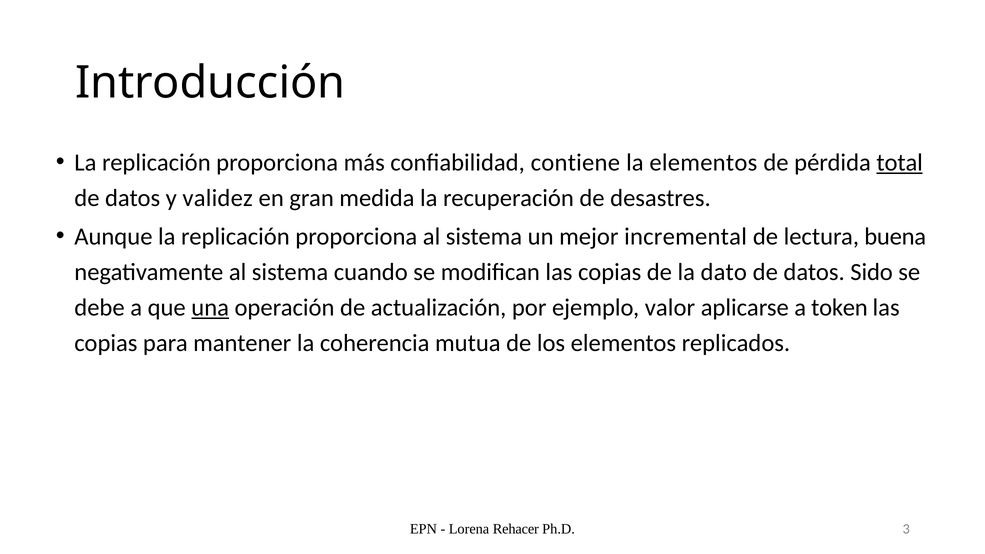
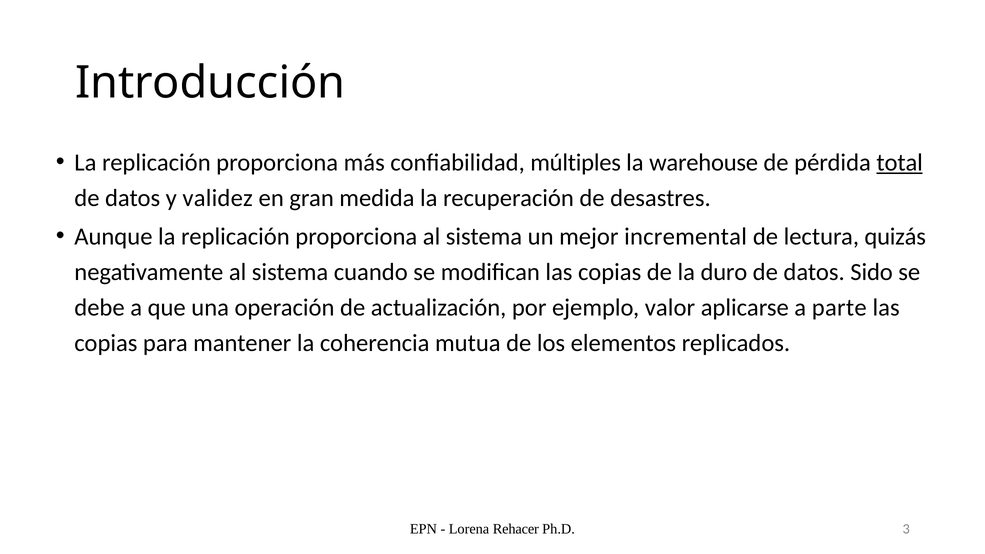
contiene: contiene -> múltiples (576, 163)
la elementos: elementos -> warehouse (704, 163)
buena: buena -> quizás (895, 237)
dato: dato -> duro (724, 272)
una underline: present -> none (210, 308)
token: token -> parte (839, 308)
